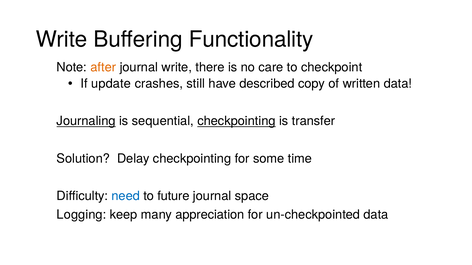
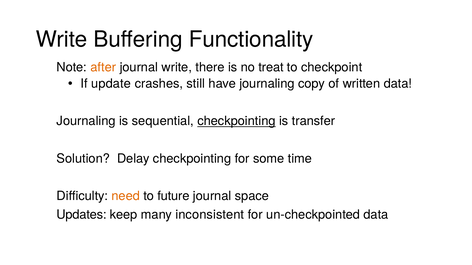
care: care -> treat (271, 68)
have described: described -> journaling (267, 84)
Journaling underline: present -> none (86, 121)
need colour: blue -> orange (126, 196)
Logging: Logging -> Updates (82, 215)
appreciation: appreciation -> inconsistent (210, 215)
